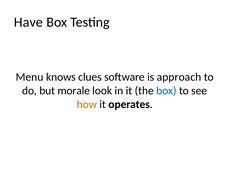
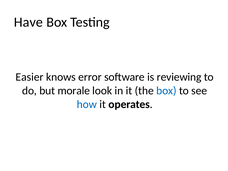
Menu: Menu -> Easier (30, 77)
clues: clues -> error (90, 77)
approach: approach -> reviewing (179, 77)
how colour: orange -> blue (87, 104)
